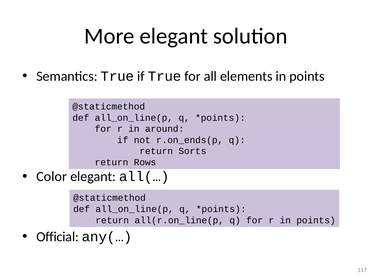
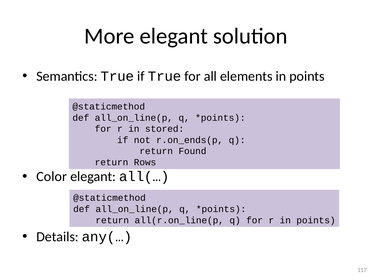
around: around -> stored (165, 129)
Sorts: Sorts -> Found (192, 151)
Official: Official -> Details (57, 237)
